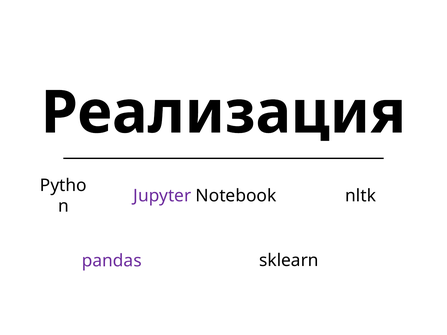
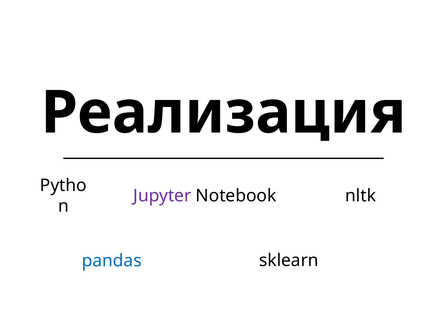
pandas colour: purple -> blue (112, 261)
